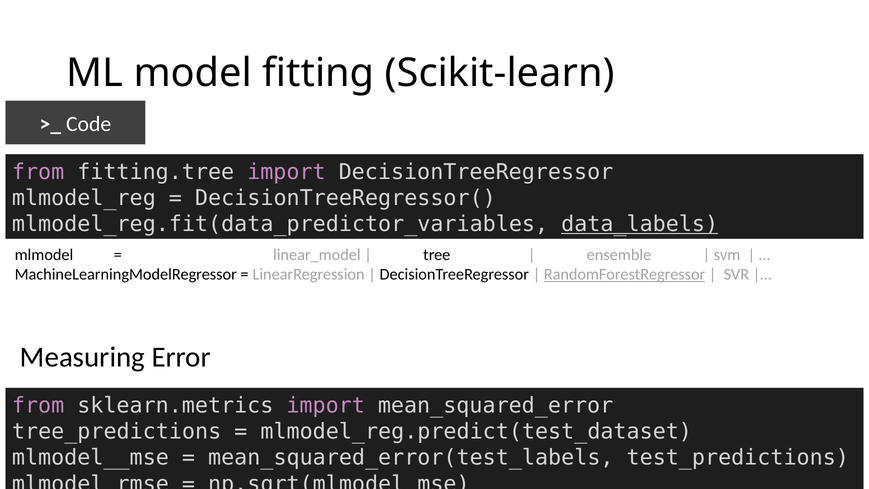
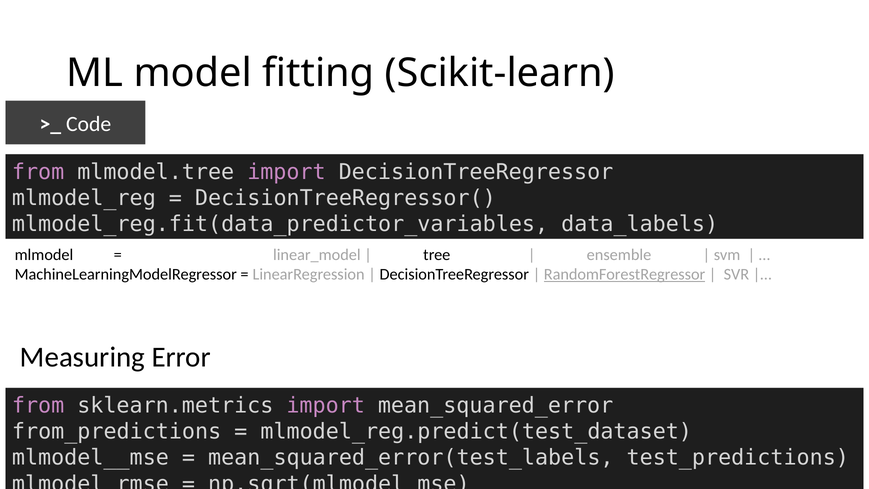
fitting.tree: fitting.tree -> mlmodel.tree (156, 172)
data_labels underline: present -> none (640, 224)
tree_predictions: tree_predictions -> from_predictions (117, 432)
